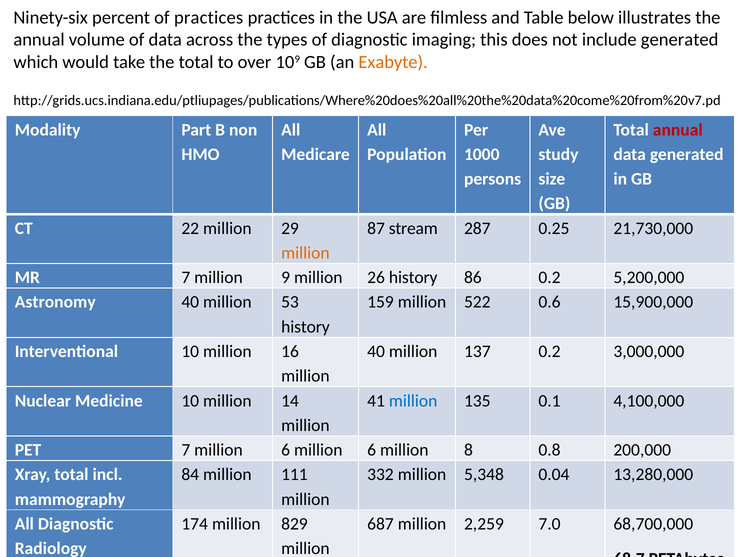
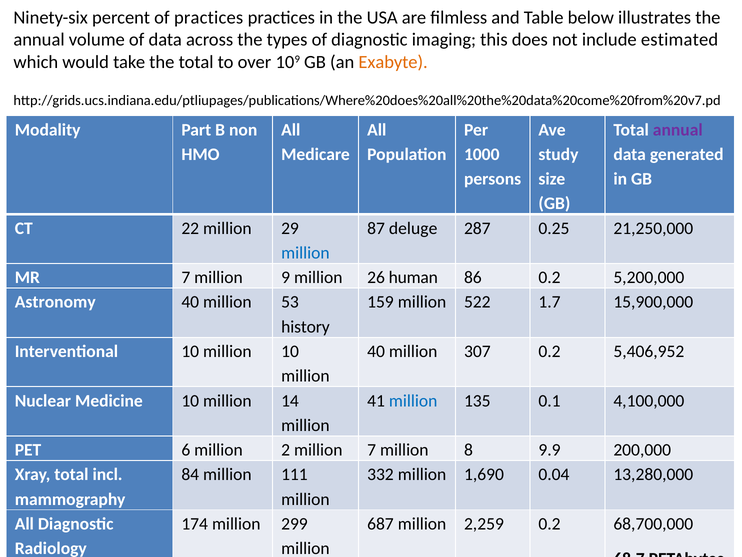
include generated: generated -> estimated (680, 40)
annual colour: red -> purple (678, 130)
stream: stream -> deluge (413, 228)
21,730,000: 21,730,000 -> 21,250,000 (653, 228)
million colour: orange -> blue (305, 253)
26 history: history -> human (413, 277)
0.6: 0.6 -> 1.7 (550, 302)
million 16: 16 -> 10 (290, 351)
137: 137 -> 307 (477, 351)
3,000,000: 3,000,000 -> 5,406,952 (649, 351)
PET 7: 7 -> 6 (186, 450)
6: 6 -> 2 (286, 450)
6: 6 -> 7 (372, 450)
0.8: 0.8 -> 9.9 (550, 450)
5,348: 5,348 -> 1,690 (484, 474)
829: 829 -> 299 (294, 523)
2,259 7.0: 7.0 -> 0.2 (550, 523)
